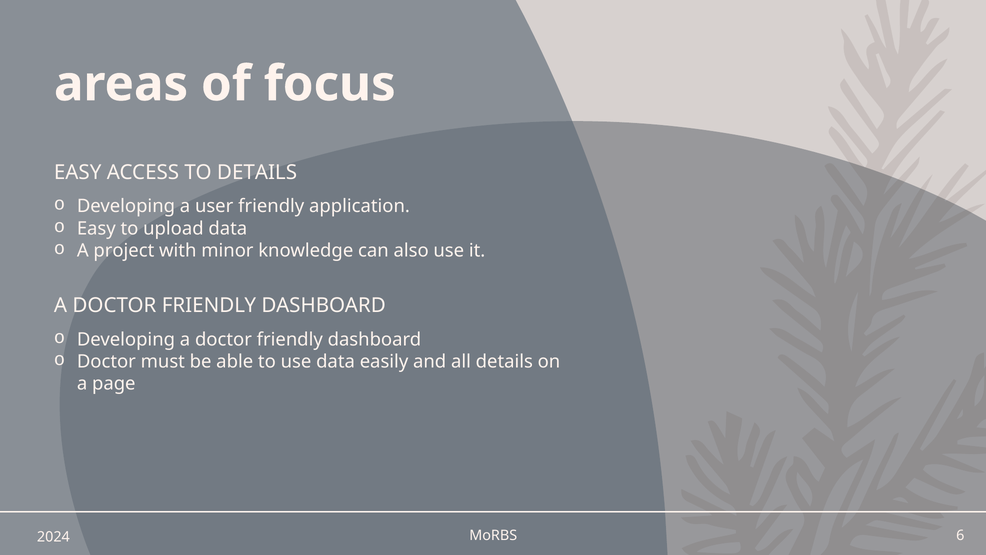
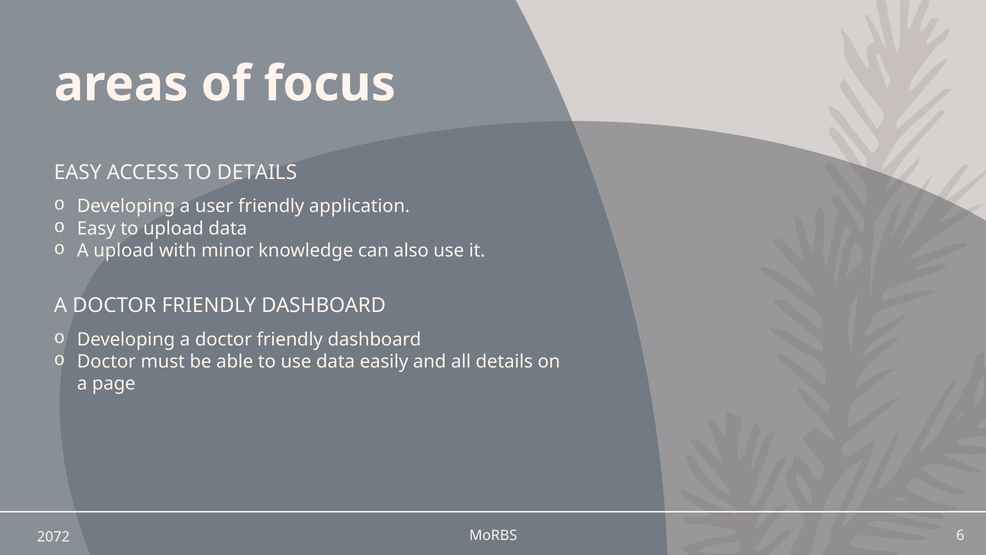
A project: project -> upload (124, 251)
2024: 2024 -> 2072 (53, 536)
